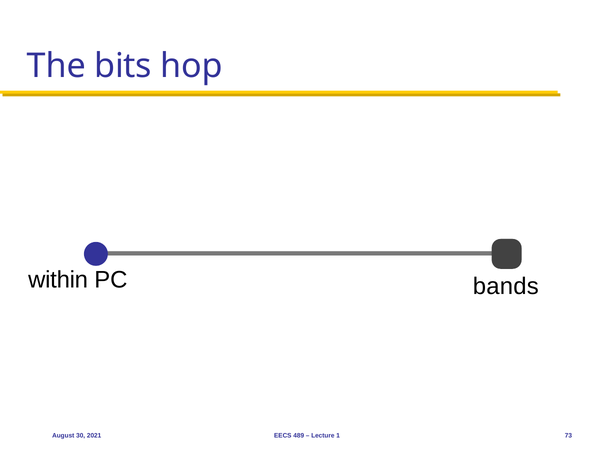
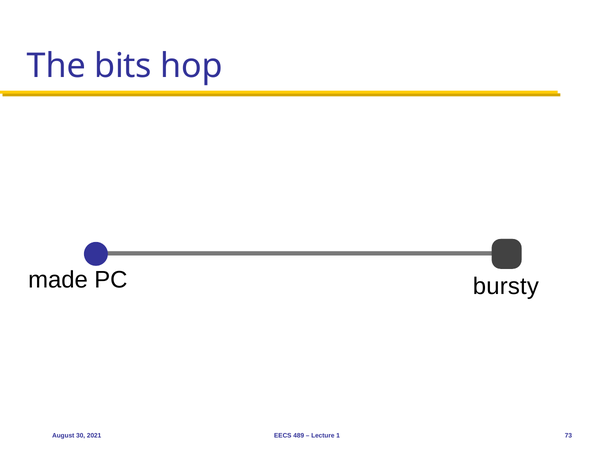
within: within -> made (58, 280)
bands: bands -> bursty (506, 286)
